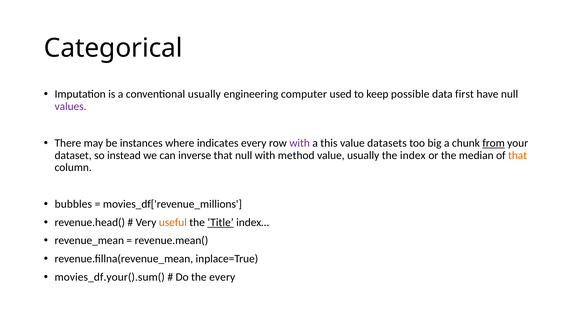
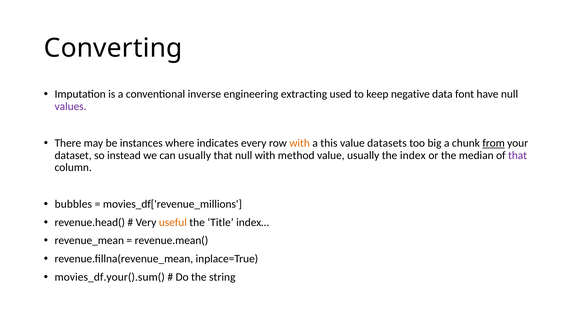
Categorical: Categorical -> Converting (113, 48)
conventional usually: usually -> inverse (204, 94)
computer: computer -> extracting (304, 94)
possible: possible -> negative (410, 94)
first: first -> font (465, 94)
with colour: purple -> orange (300, 143)
can inverse: inverse -> usually (195, 155)
that colour: orange -> purple (518, 155)
Title underline: present -> none (221, 223)
the every: every -> string (222, 277)
